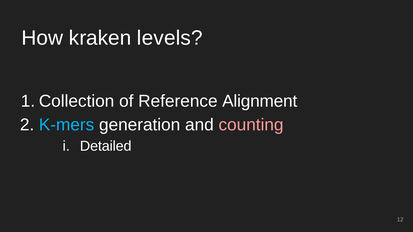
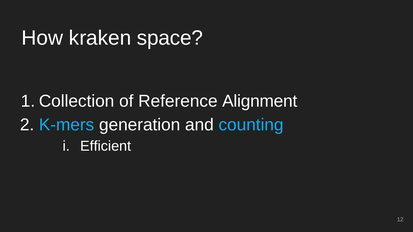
levels: levels -> space (170, 38)
counting colour: pink -> light blue (251, 125)
Detailed: Detailed -> Efficient (106, 146)
